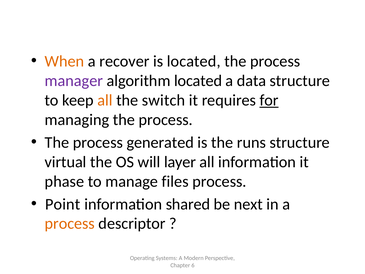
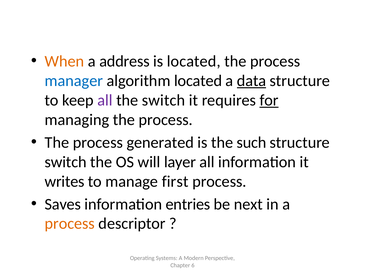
recover: recover -> address (124, 61)
manager colour: purple -> blue (74, 81)
data underline: none -> present (252, 81)
all colour: orange -> purple (105, 100)
runs: runs -> such (252, 142)
virtual: virtual -> switch (66, 162)
phase: phase -> writes (65, 181)
files: files -> first (175, 181)
Point: Point -> Saves (63, 204)
shared: shared -> entries (188, 204)
